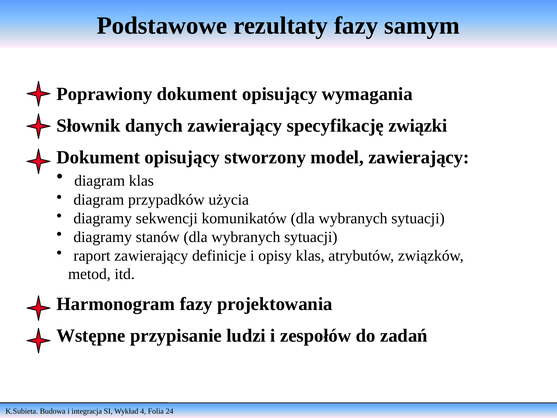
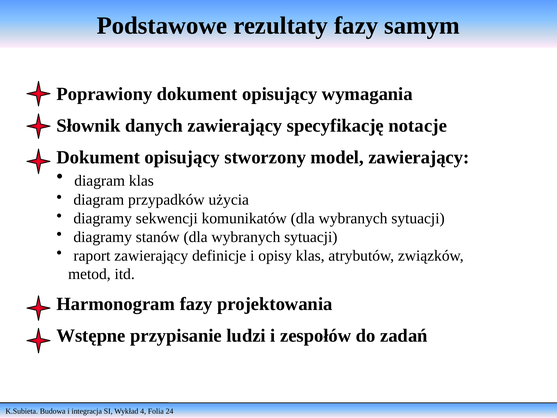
związki: związki -> notacje (418, 126)
